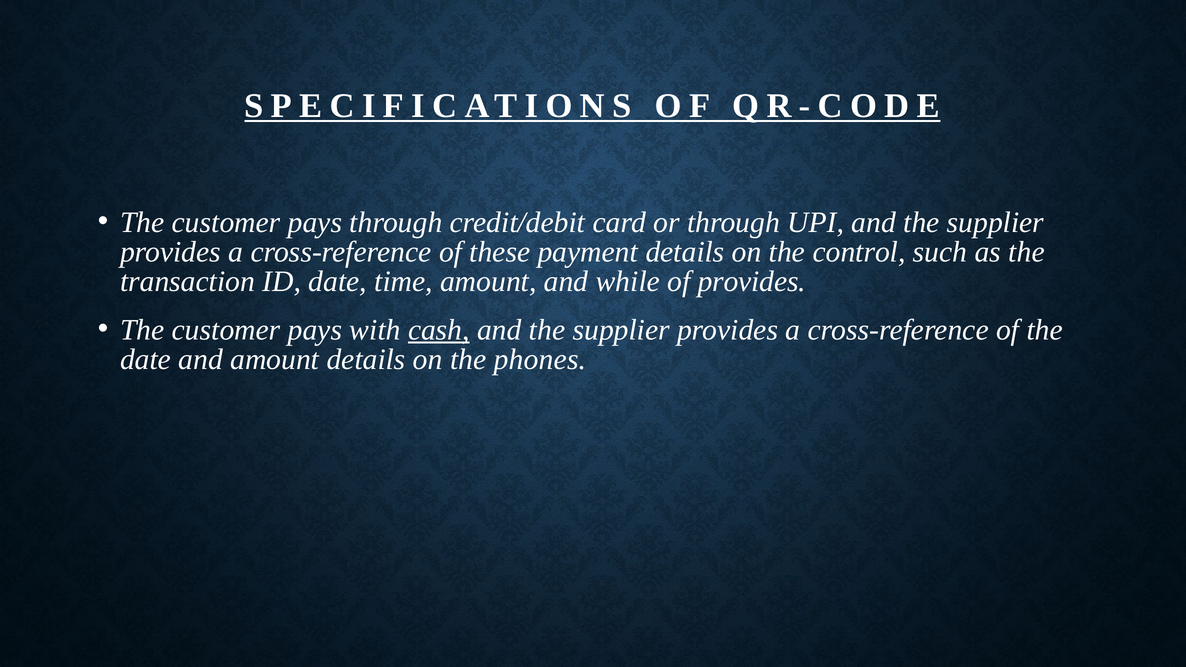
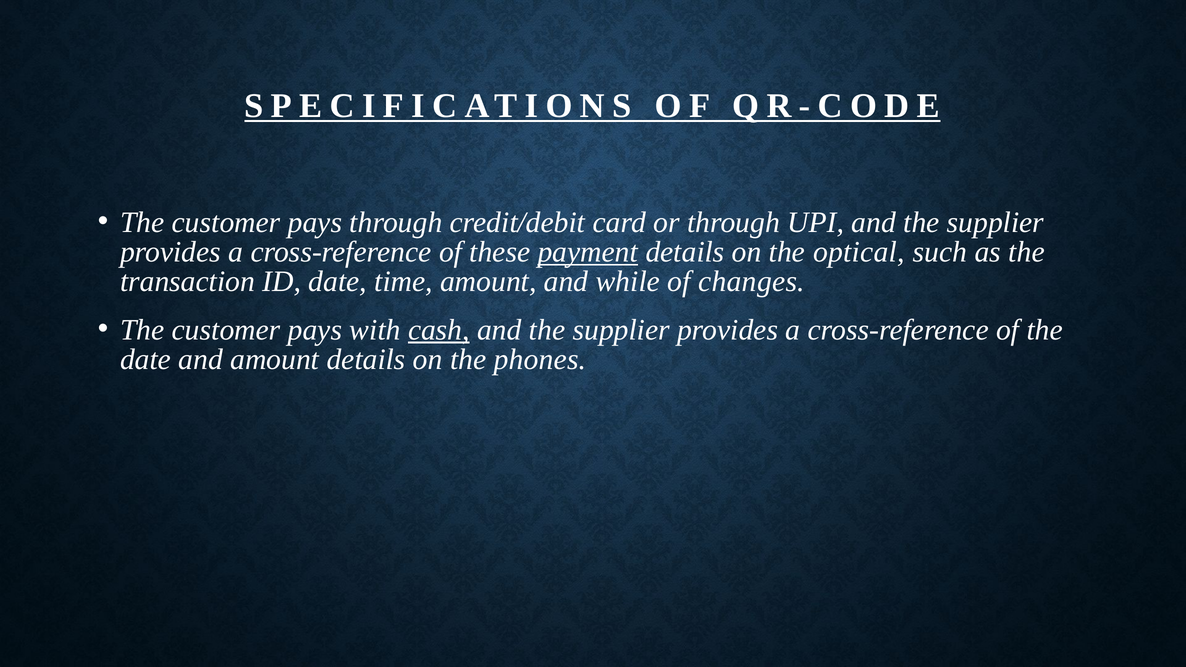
payment underline: none -> present (588, 252)
control: control -> optical (859, 252)
of provides: provides -> changes (752, 282)
